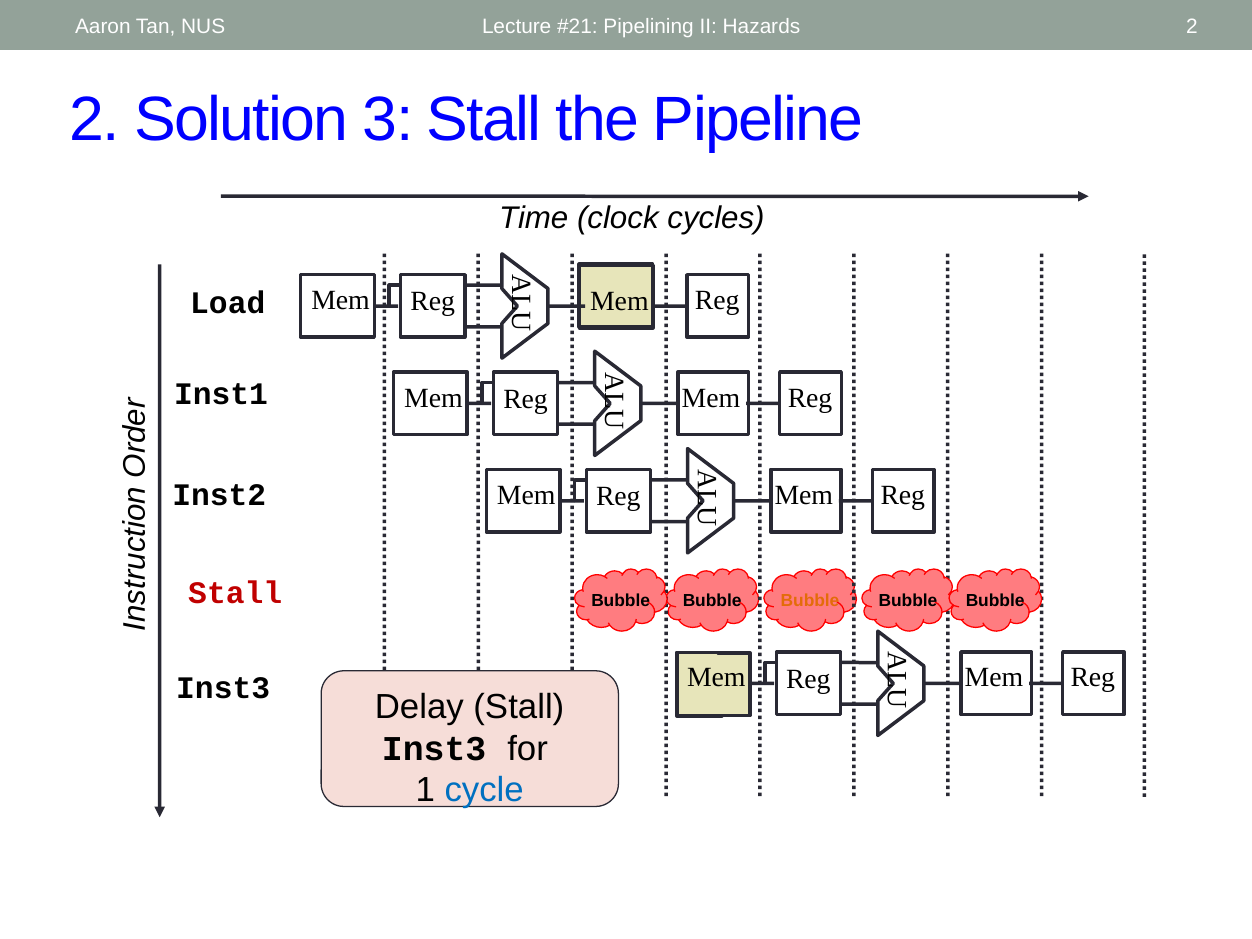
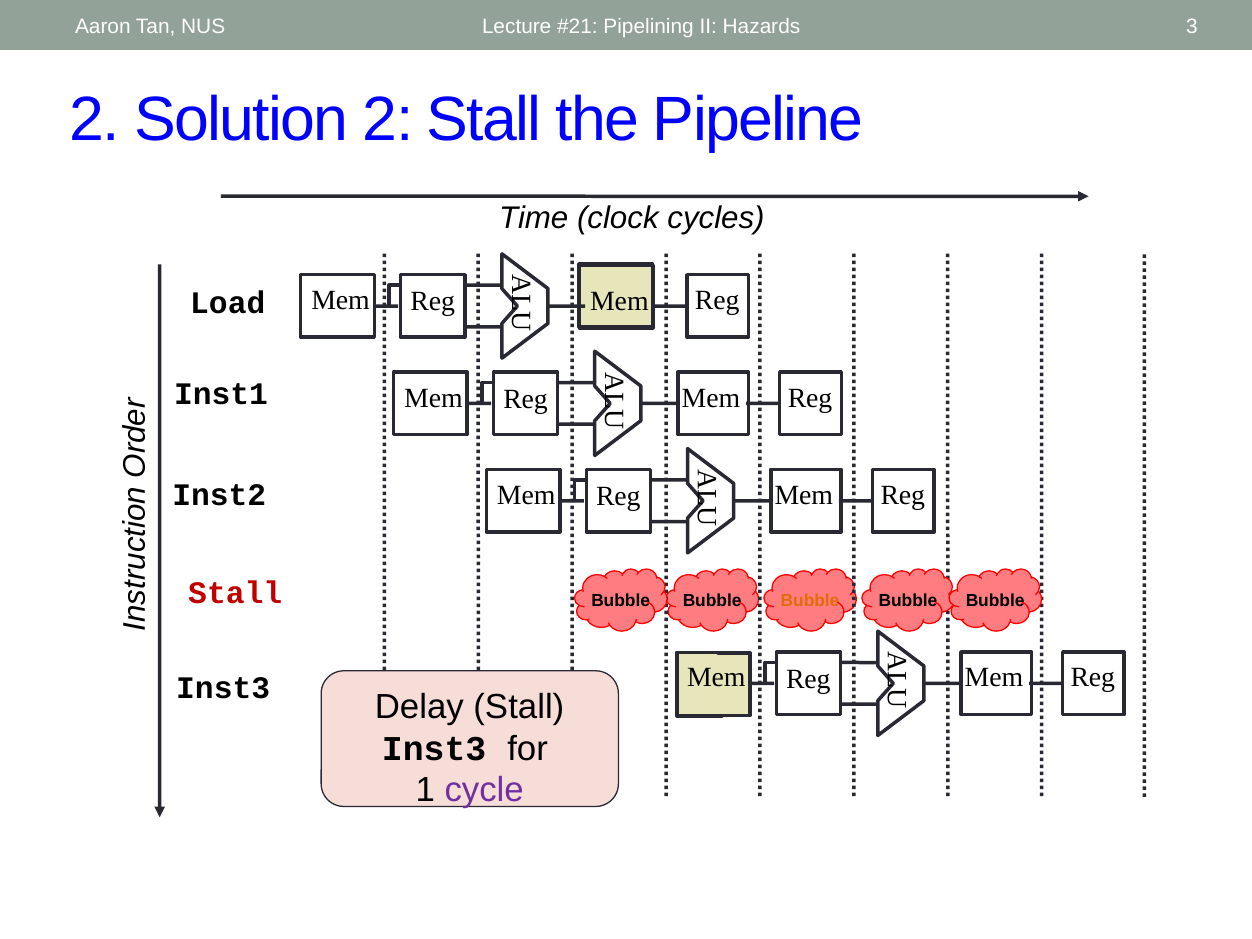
Hazards 2: 2 -> 3 (1192, 26)
Solution 3: 3 -> 2 (388, 120)
cycle colour: blue -> purple (484, 790)
